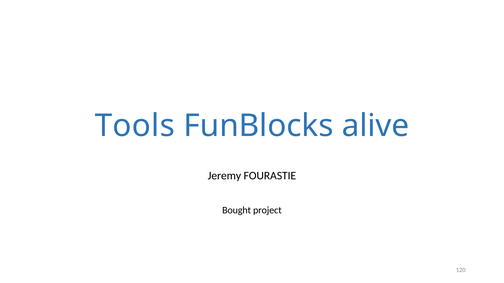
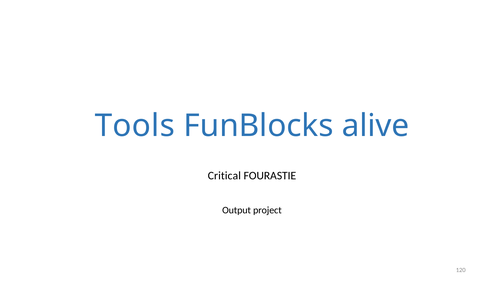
Jeremy: Jeremy -> Critical (224, 176)
Bought: Bought -> Output (237, 211)
